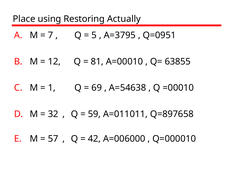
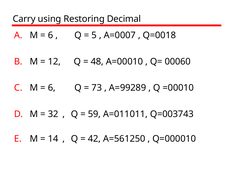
Place: Place -> Carry (24, 19)
Actually: Actually -> Decimal (124, 19)
7: 7 -> 6 (50, 35)
A=3795: A=3795 -> A=0007 (120, 35)
Q=0951: Q=0951 -> Q=0018 (159, 35)
81: 81 -> 48 (97, 62)
63855: 63855 -> 00060 (178, 62)
1: 1 -> 6 (52, 88)
69: 69 -> 73 (97, 88)
A=54638: A=54638 -> A=99289 (128, 88)
Q=897658: Q=897658 -> Q=003743 (172, 114)
57: 57 -> 14 (53, 139)
A=006000: A=006000 -> A=561250 (124, 139)
